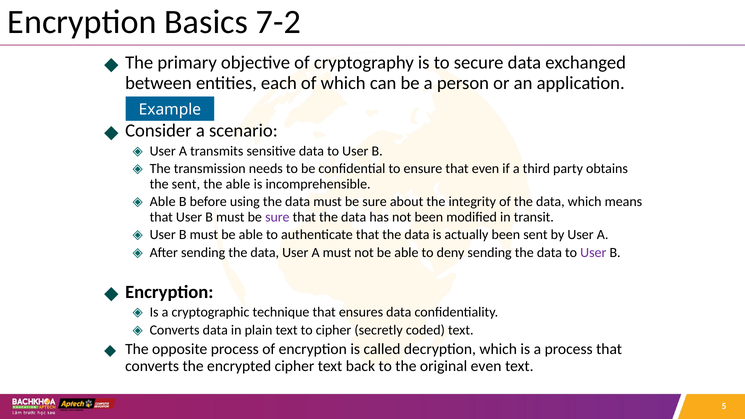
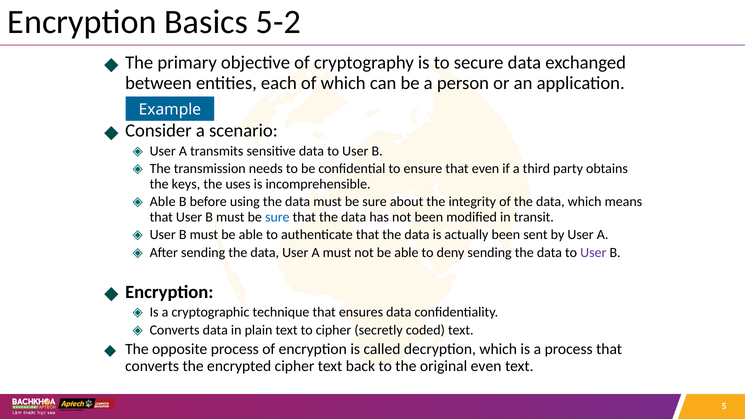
7-2: 7-2 -> 5-2 (278, 22)
the sent: sent -> keys (186, 184)
the able: able -> uses (238, 184)
sure colour: purple -> blue (277, 217)
